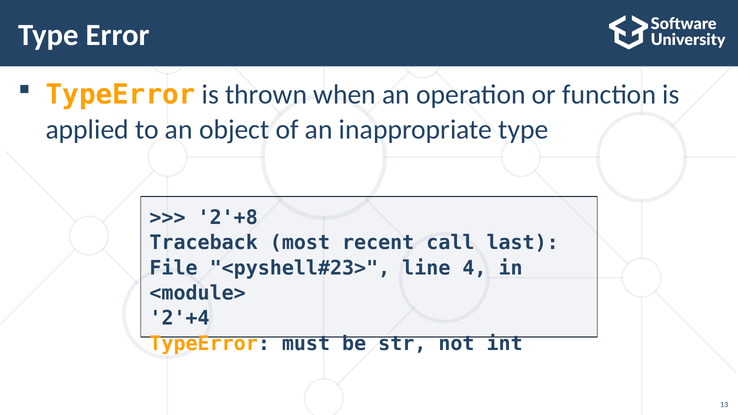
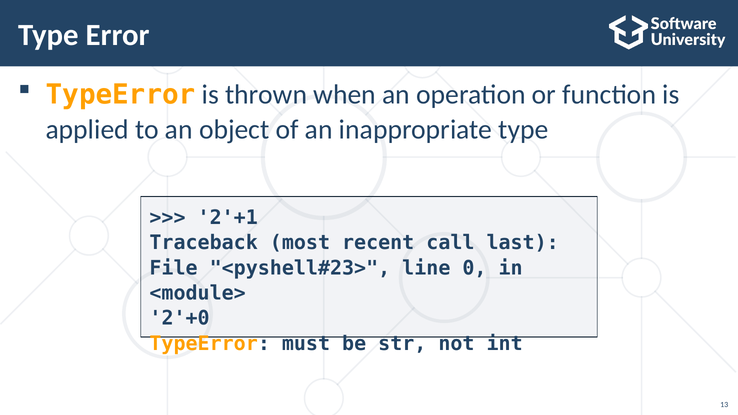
2'+8: 2'+8 -> 2'+1 (228, 218)
4: 4 -> 0 (474, 268)
2'+4: 2'+4 -> 2'+0 (180, 318)
